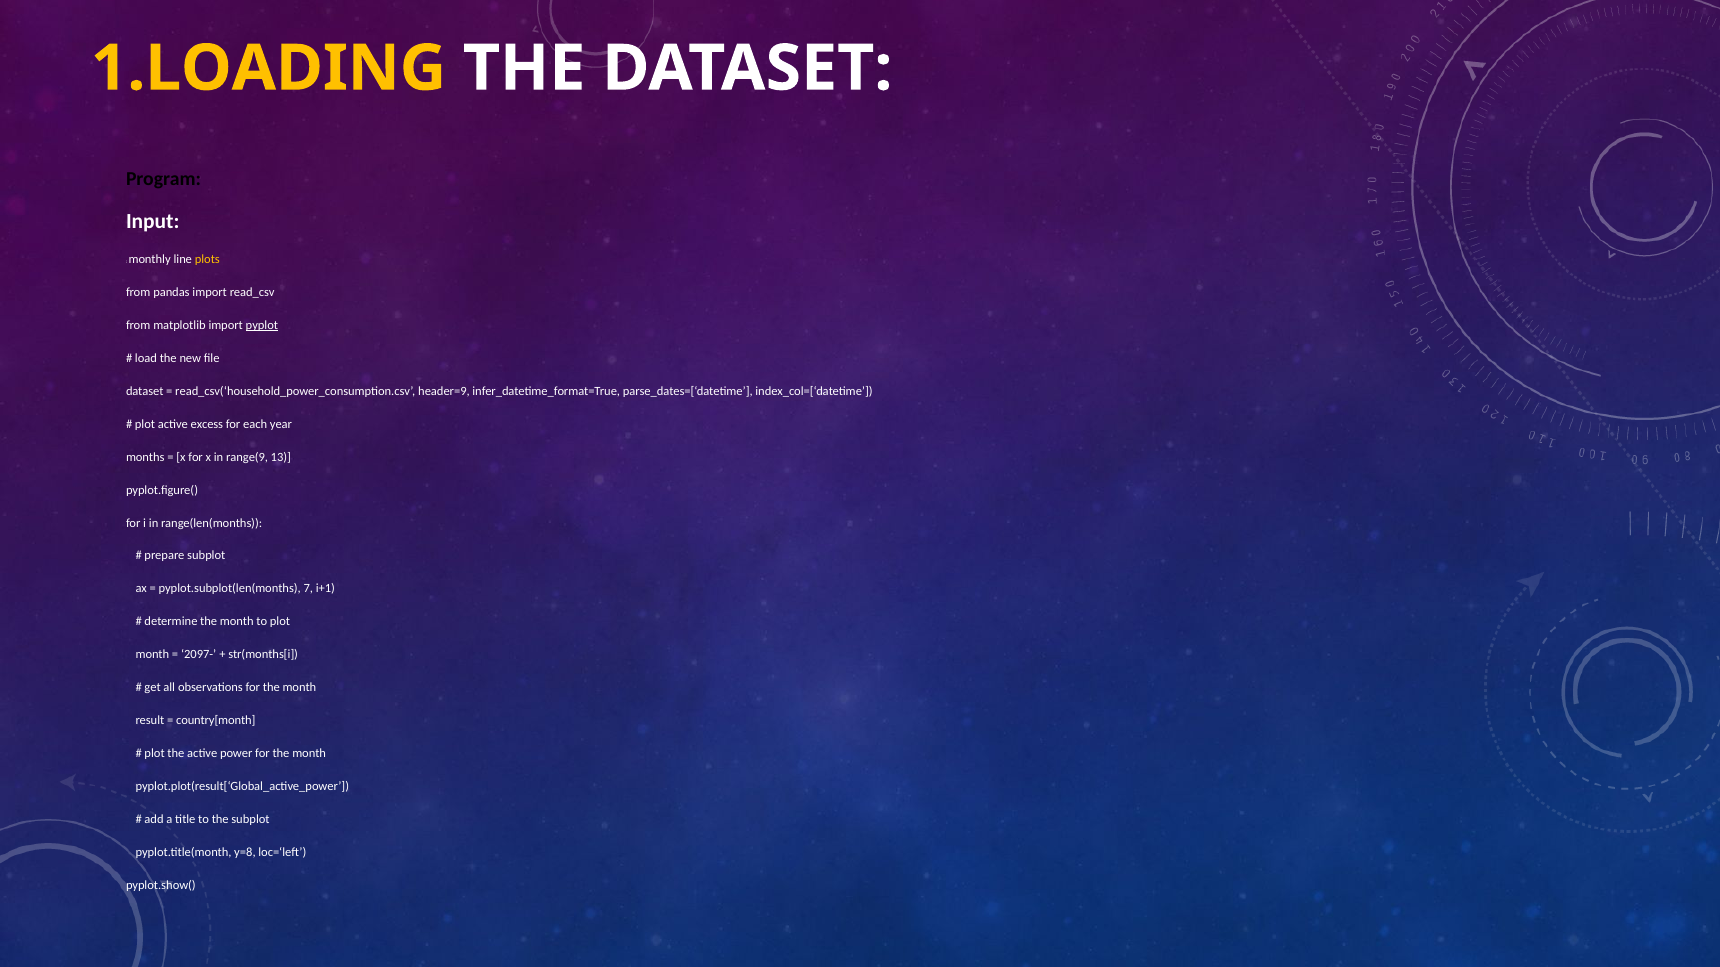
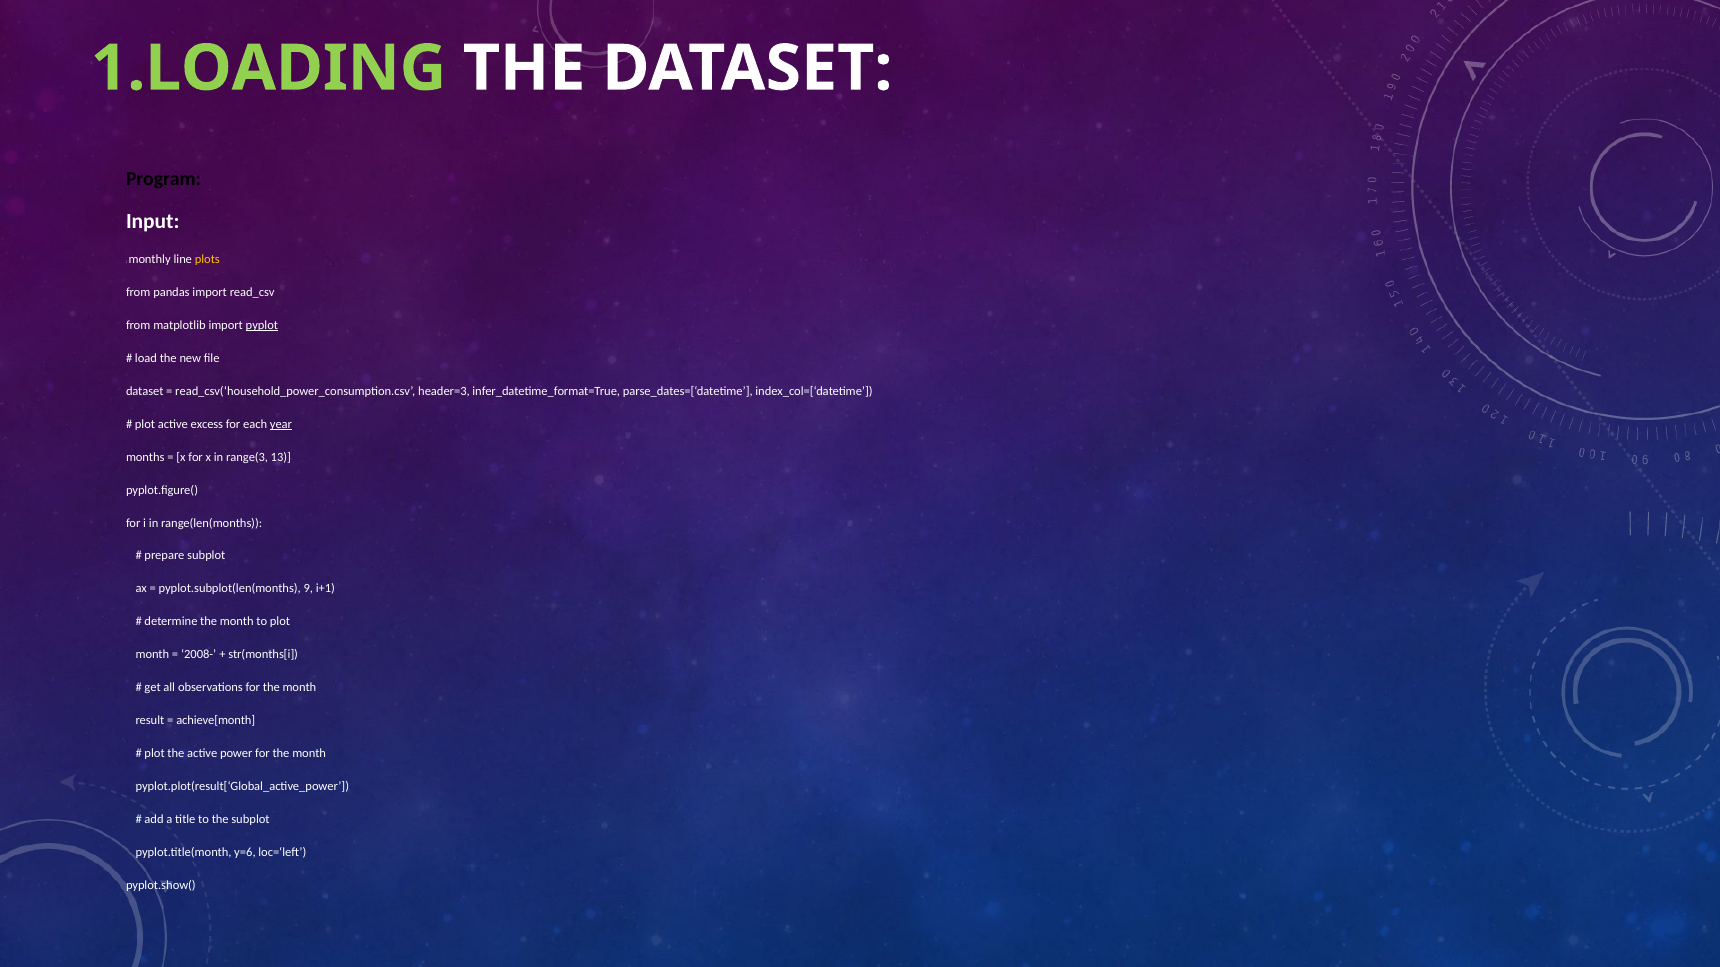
1.LOADING colour: yellow -> light green (269, 69)
header=9: header=9 -> header=3 (444, 391)
year underline: none -> present (281, 424)
range(9: range(9 -> range(3 (247, 457)
7: 7 -> 9 (308, 589)
2097-: 2097- -> 2008- (199, 655)
country[month: country[month -> achieve[month (216, 721)
y=8: y=8 -> y=6 (245, 853)
